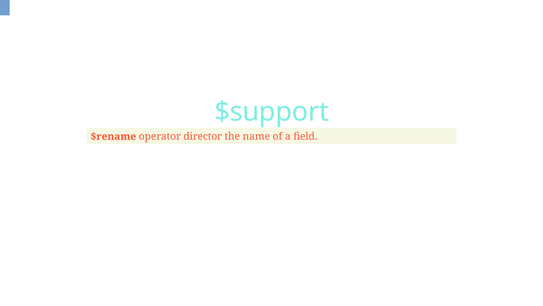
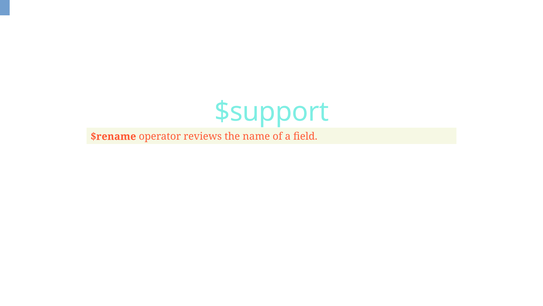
director: director -> reviews (203, 136)
